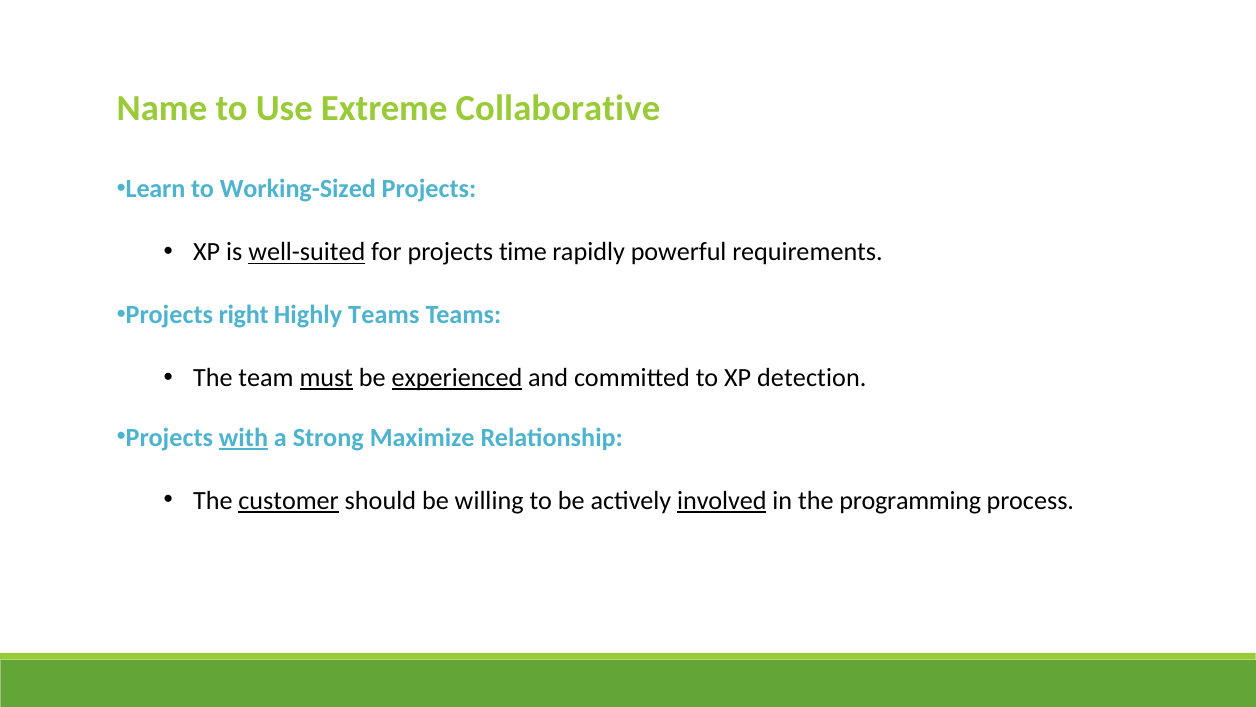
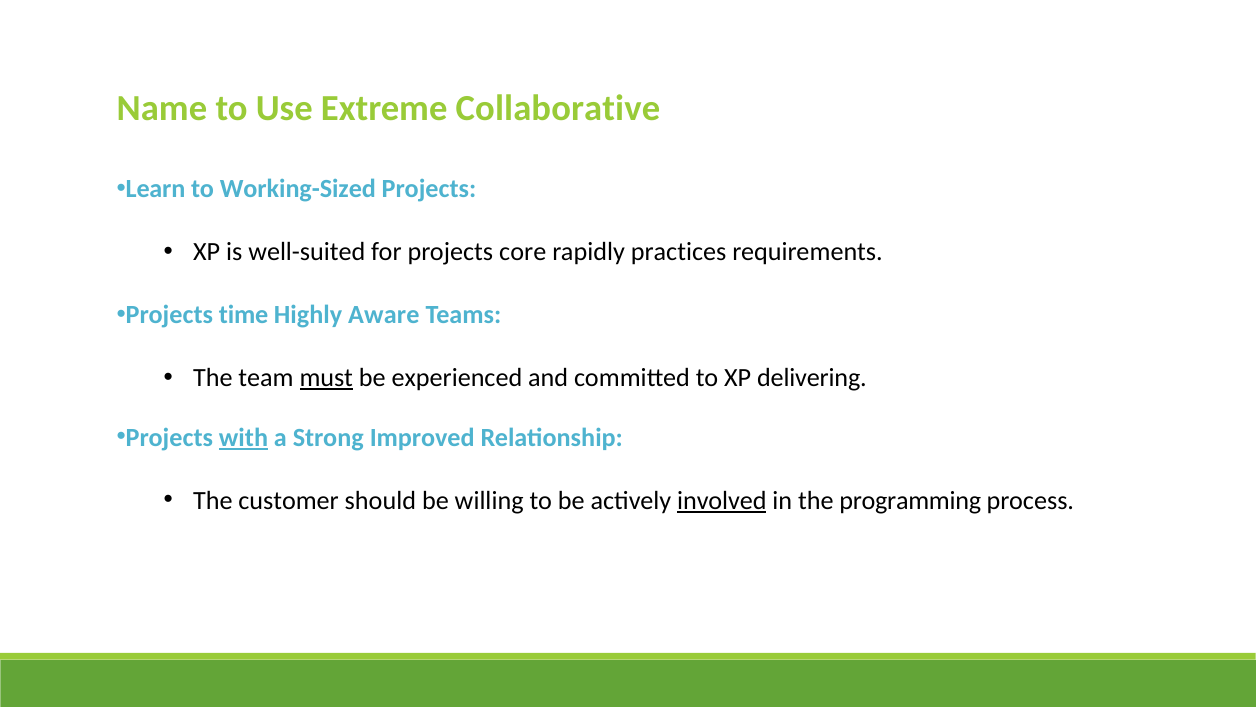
well-suited underline: present -> none (307, 252)
time: time -> core (523, 252)
powerful: powerful -> practices (679, 252)
right: right -> time (244, 315)
Highly Teams: Teams -> Aware (384, 315)
experienced underline: present -> none (457, 378)
detection: detection -> delivering (812, 378)
Maximize: Maximize -> Improved (422, 437)
customer underline: present -> none (289, 500)
